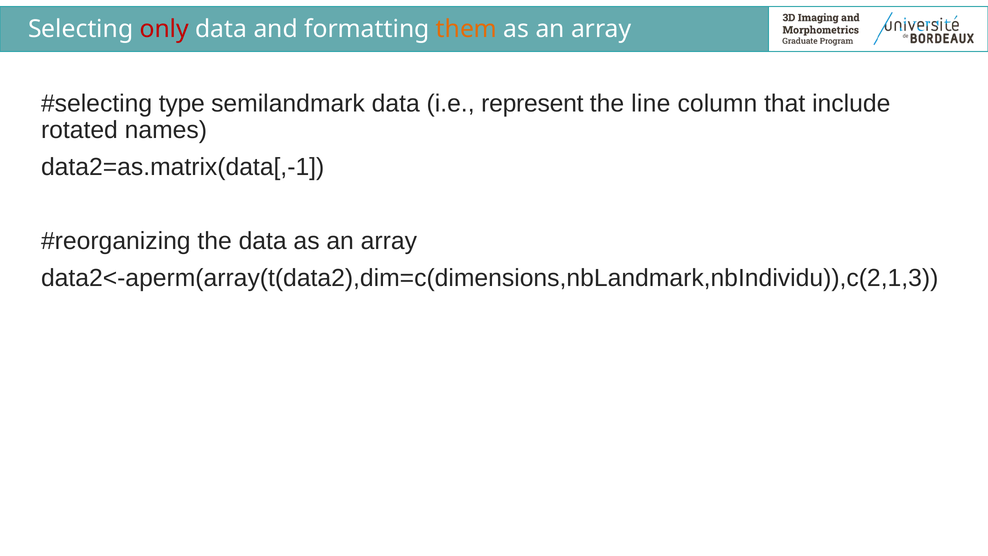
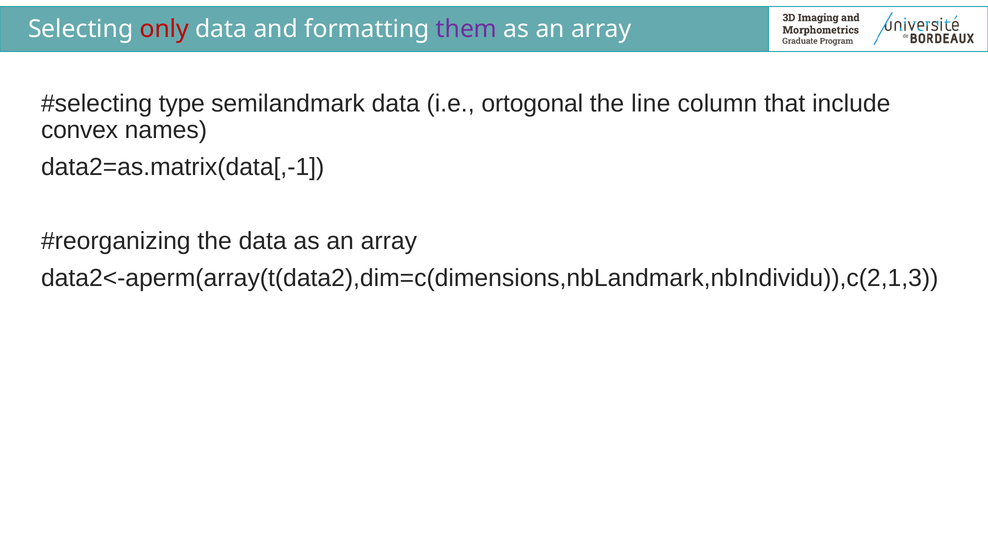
them colour: orange -> purple (467, 29)
represent: represent -> ortogonal (532, 103)
rotated: rotated -> convex (80, 130)
